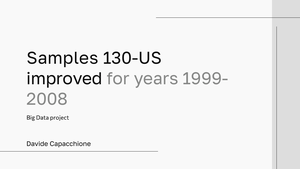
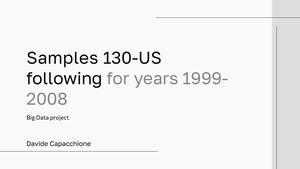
improved: improved -> following (64, 79)
